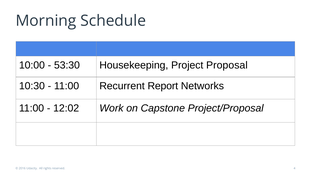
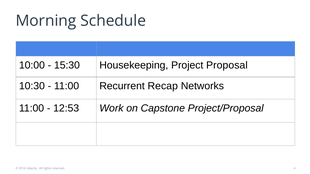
53:30: 53:30 -> 15:30 (67, 65)
Report: Report -> Recap (163, 86)
12:02: 12:02 -> 12:53 (66, 108)
